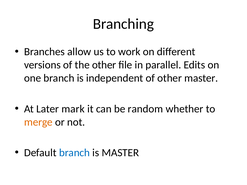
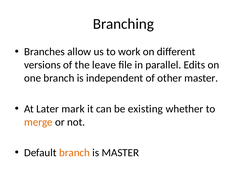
the other: other -> leave (104, 65)
random: random -> existing (145, 109)
branch colour: blue -> orange (74, 153)
